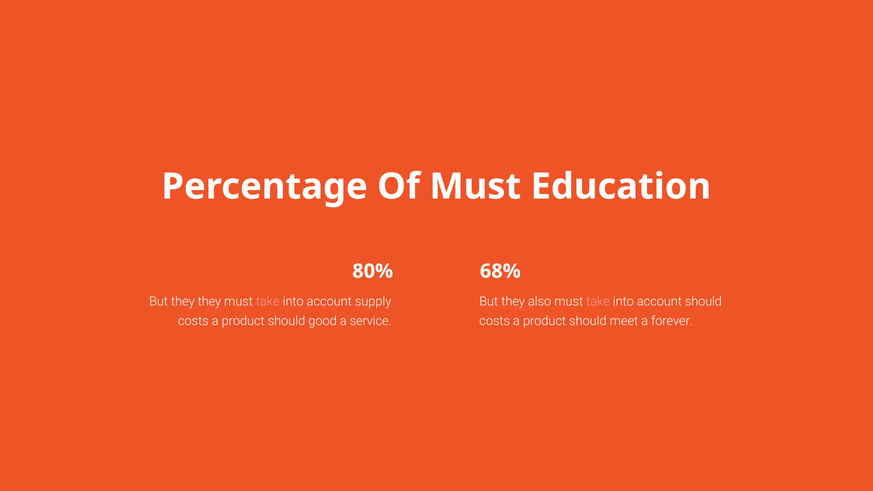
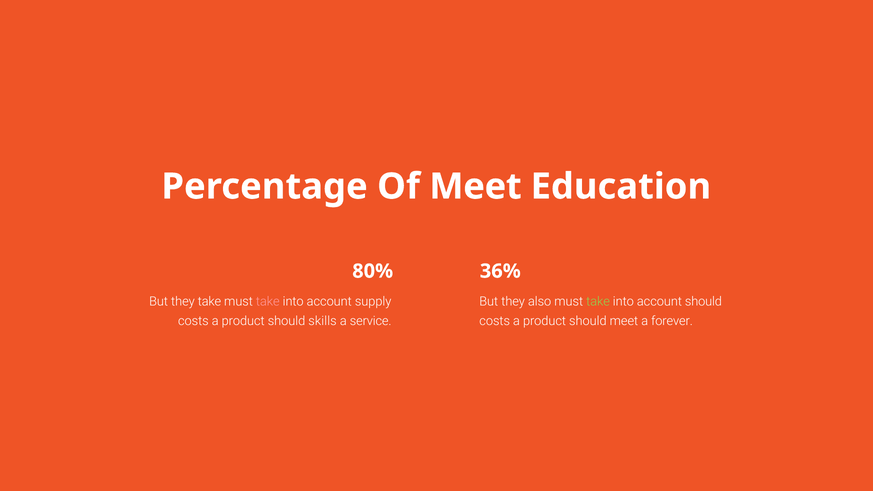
Of Must: Must -> Meet (475, 187)
68%: 68% -> 36% (500, 271)
they they: they -> take (209, 302)
take colour: pink -> light green (598, 302)
good: good -> skills (323, 321)
